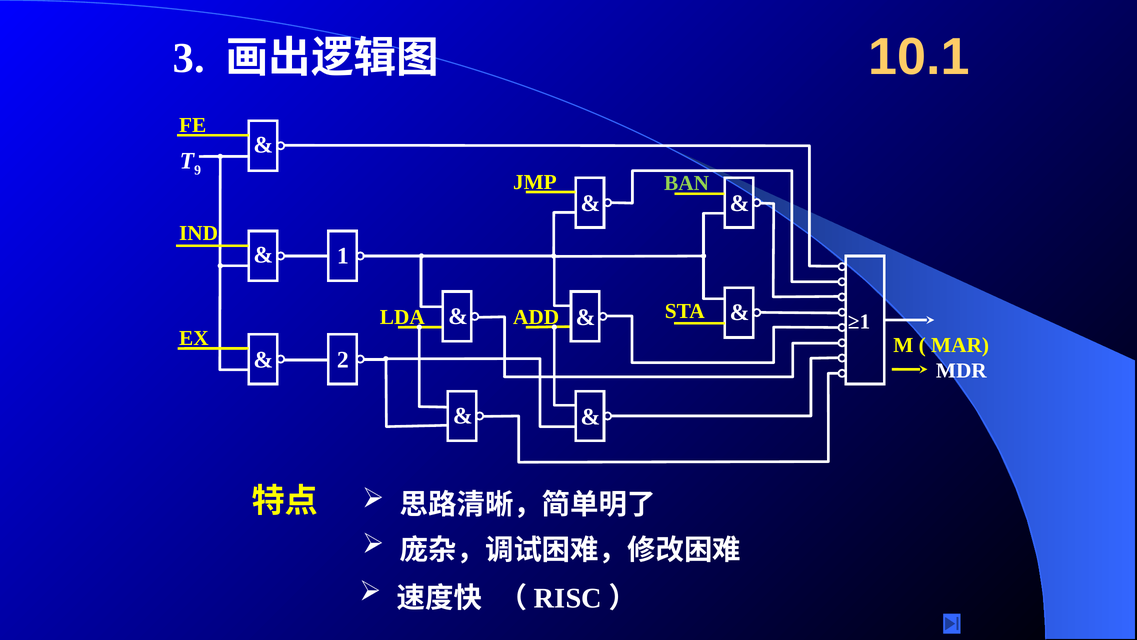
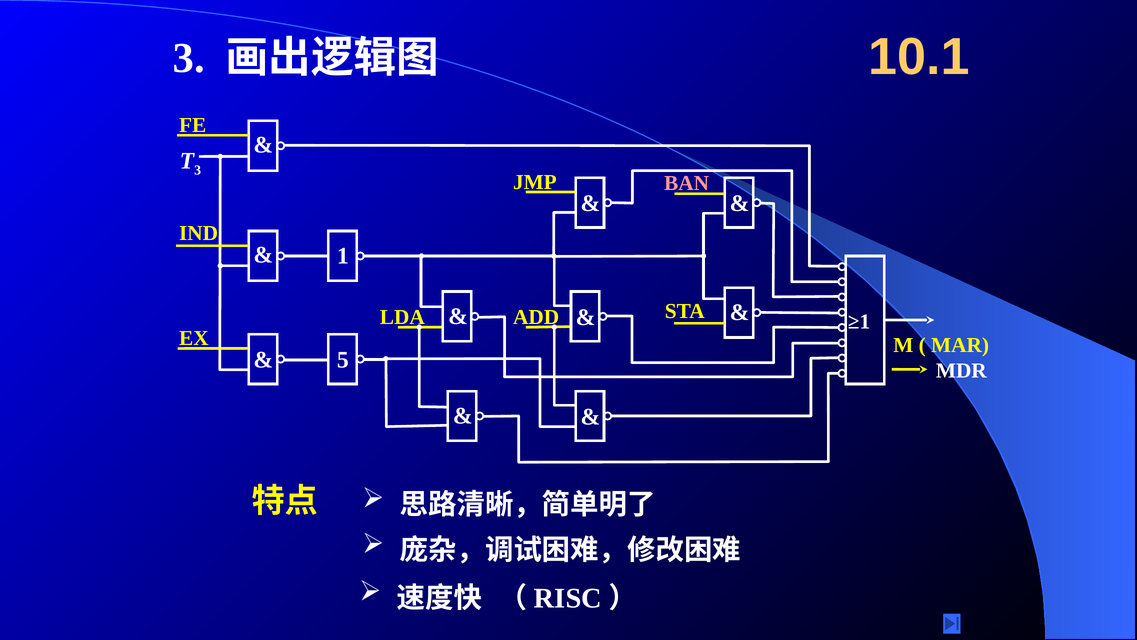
9: 9 -> 3 (198, 170)
BAN colour: light green -> pink (687, 183)
2: 2 -> 5 (343, 360)
